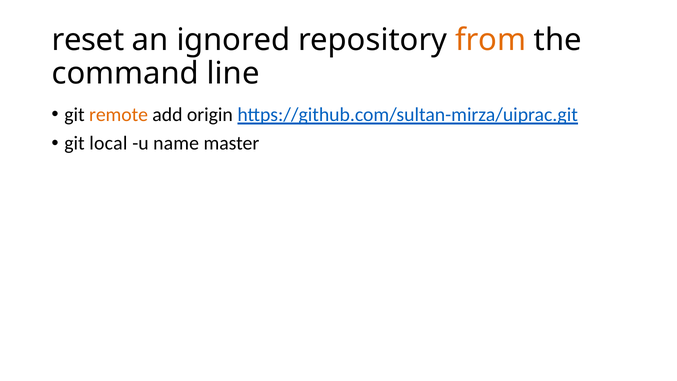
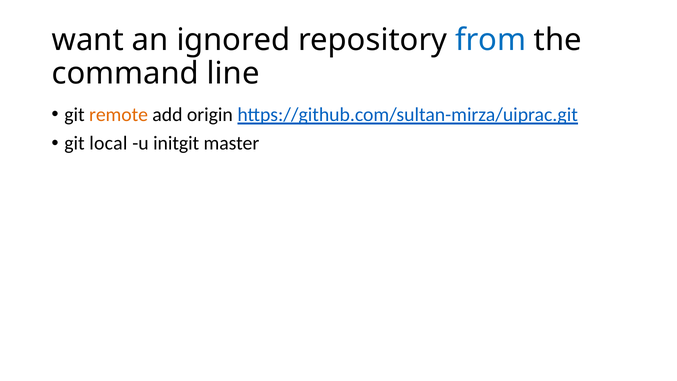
reset: reset -> want (88, 40)
from colour: orange -> blue (491, 40)
name: name -> initgit (176, 143)
